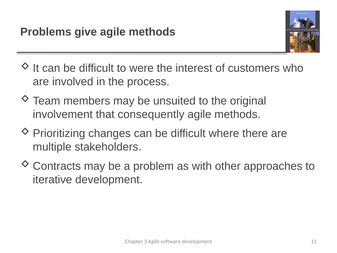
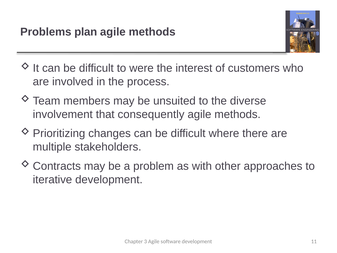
give: give -> plan (86, 32)
original: original -> diverse (248, 101)
